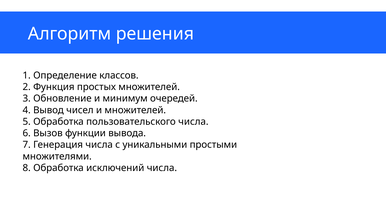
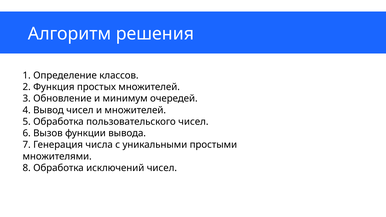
пользовательского числа: числа -> чисел (193, 122)
исключений числа: числа -> чисел (162, 168)
